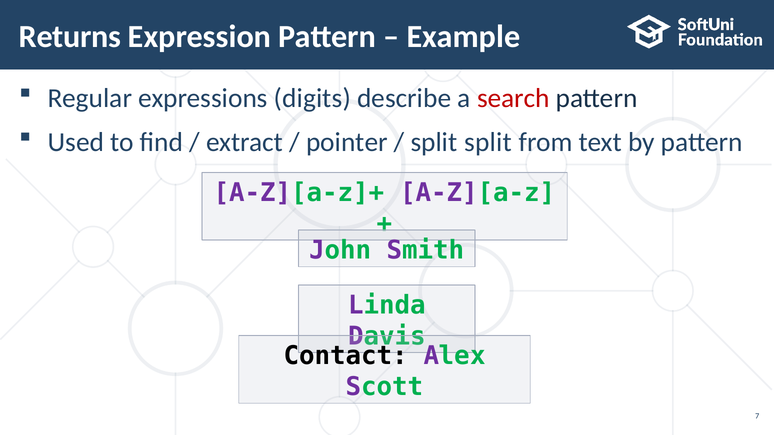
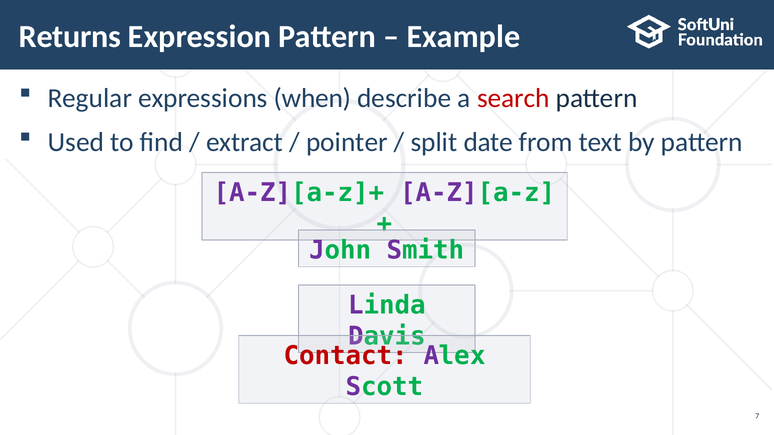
digits: digits -> when (312, 98)
split split: split -> date (488, 142)
Contact colour: black -> red (346, 356)
